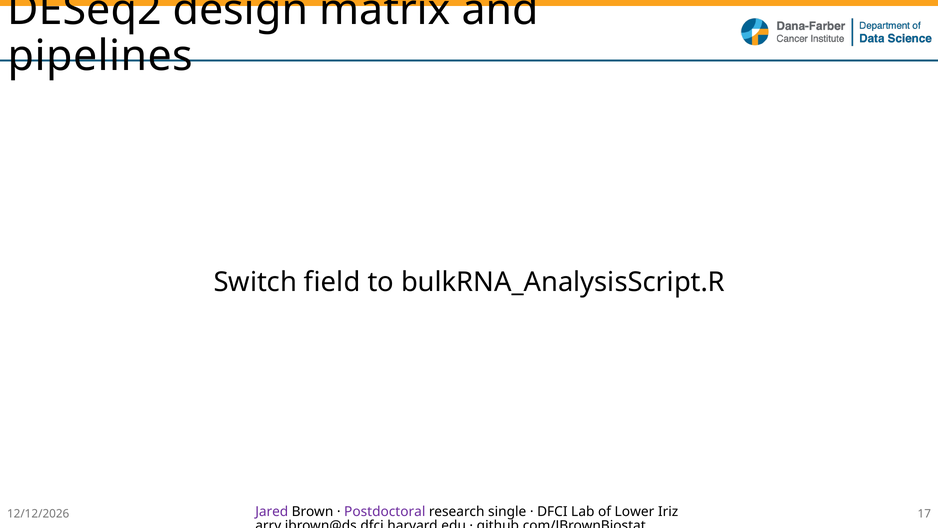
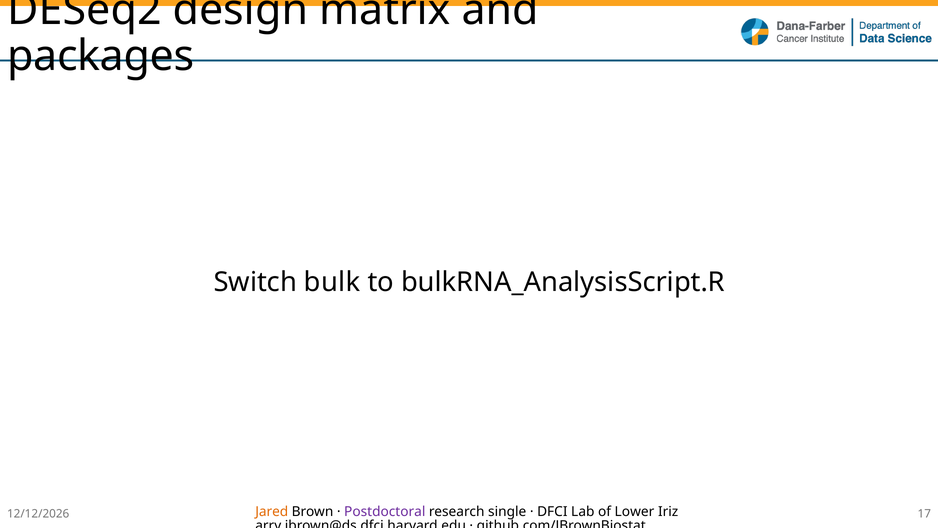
pipelines: pipelines -> packages (101, 56)
field: field -> bulk (332, 282)
Jared colour: purple -> orange (272, 512)
